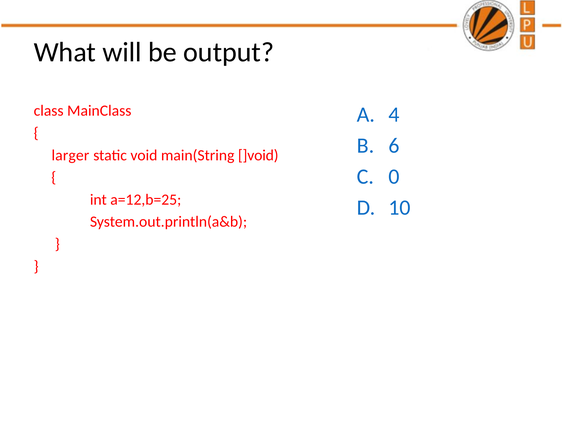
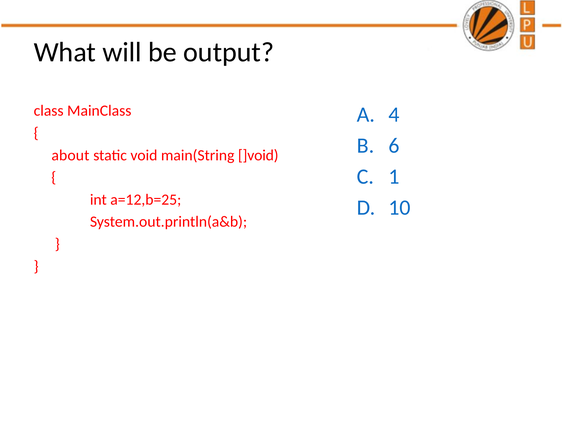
larger: larger -> about (70, 155)
0: 0 -> 1 (394, 177)
